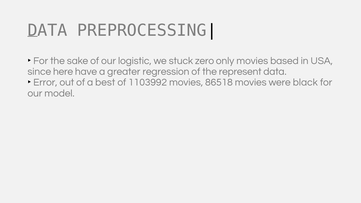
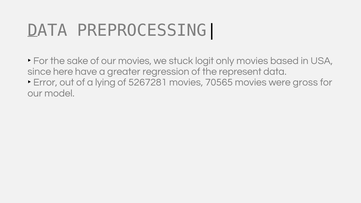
our logistic: logistic -> movies (135, 61)
zero: zero -> logit (205, 61)
best: best -> lying (105, 82)
1103992: 1103992 -> 5267281 (148, 82)
86518: 86518 -> 70565 (219, 82)
black: black -> gross (305, 82)
